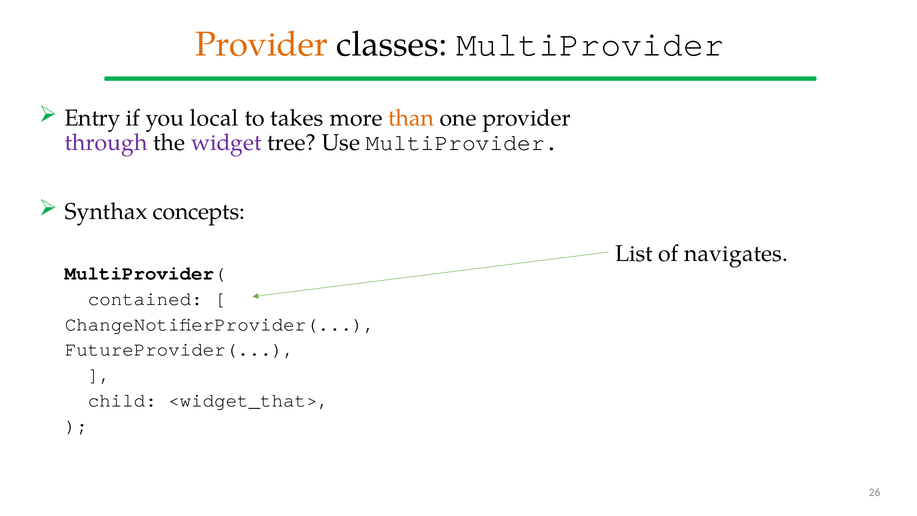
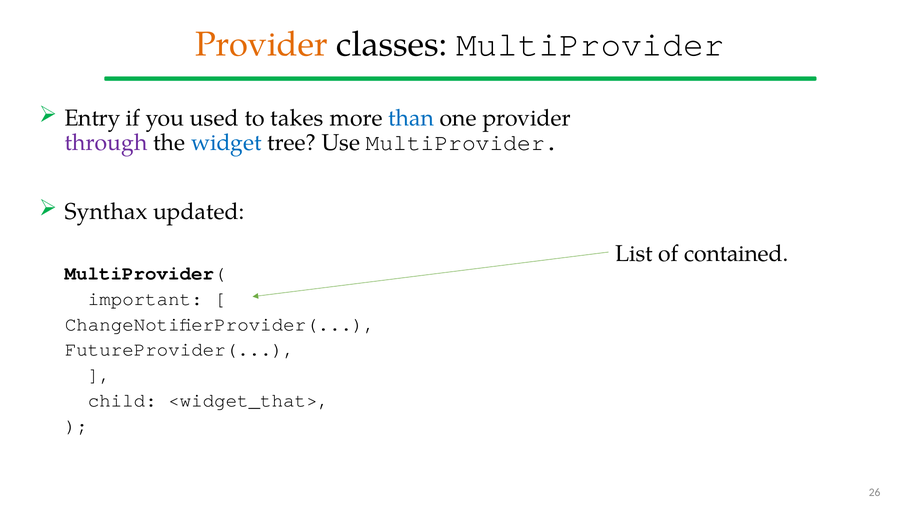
local: local -> used (214, 118)
than colour: orange -> blue (411, 118)
widget colour: purple -> blue (226, 143)
concepts: concepts -> updated (199, 211)
navigates: navigates -> contained (736, 254)
contained: contained -> important (145, 299)
